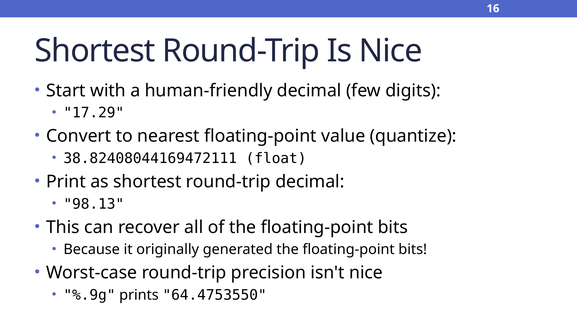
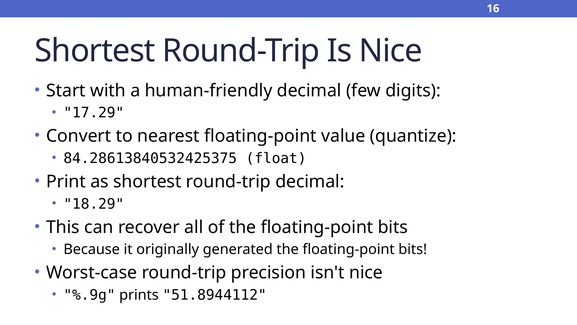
38.82408044169472111: 38.82408044169472111 -> 84.28613840532425375 (150, 158)
98.13: 98.13 -> 18.29 (94, 204)
64.4753550: 64.4753550 -> 51.8944112 (215, 295)
